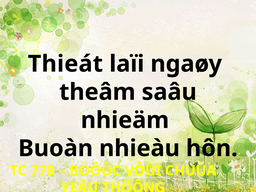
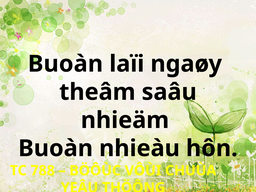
Thieát: Thieát -> Buoàn (65, 64)
778: 778 -> 788 (43, 171)
